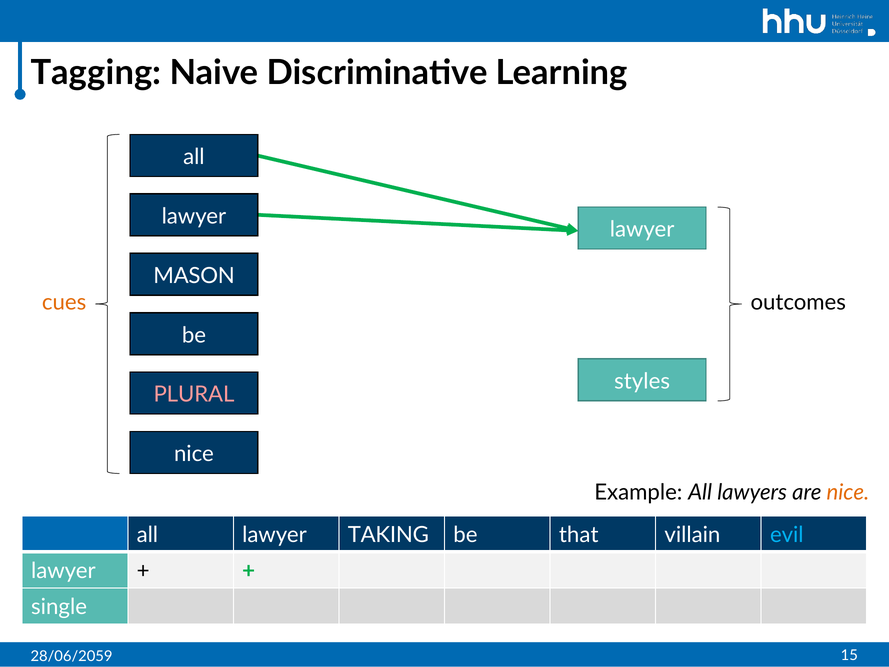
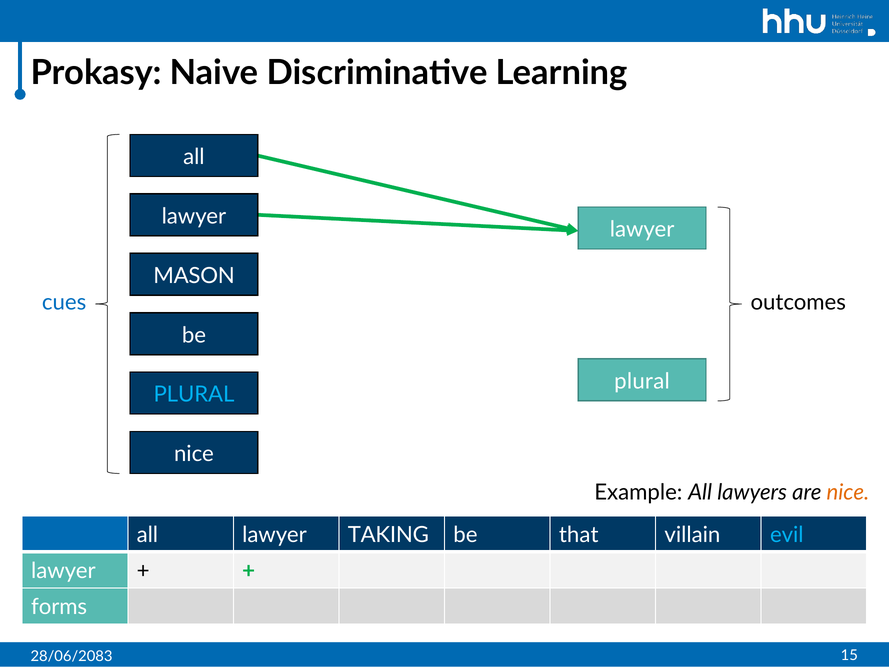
Tagging: Tagging -> Prokasy (96, 73)
cues colour: orange -> blue (64, 302)
styles: styles -> plural (642, 381)
PLURAL colour: pink -> light blue (194, 395)
single: single -> forms (59, 607)
28/06/2059: 28/06/2059 -> 28/06/2083 (72, 656)
